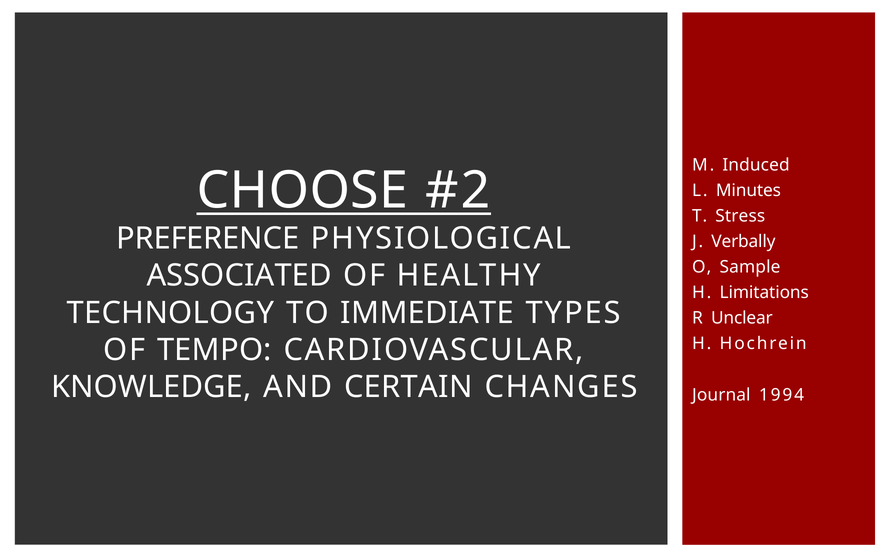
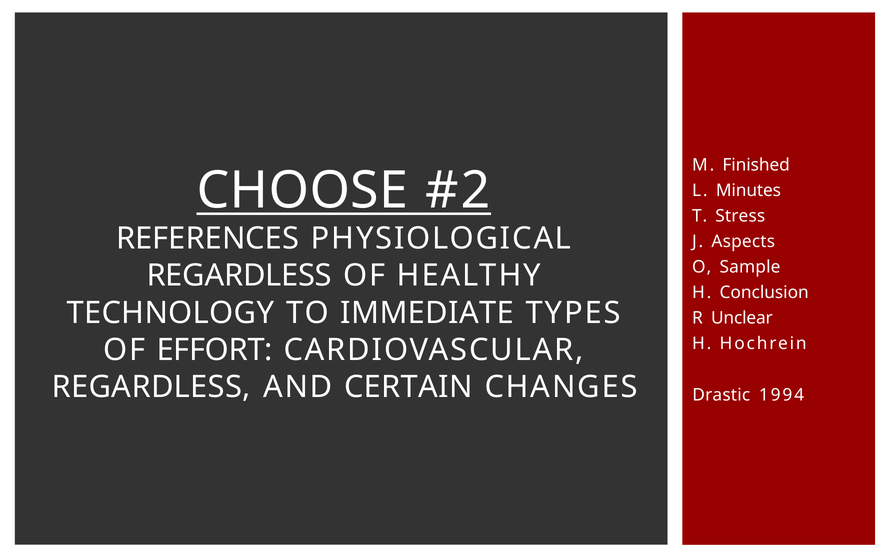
Induced: Induced -> Finished (756, 165)
PREFERENCE: PREFERENCE -> REFERENCES (208, 238)
Verbally: Verbally -> Aspects (743, 241)
ASSOCIATED: ASSOCIATED -> REGARDLESS (239, 275)
Limitations: Limitations -> Conclusion (764, 292)
TEMPO: TEMPO -> EFFORT (215, 350)
KNOWLEDGE: KNOWLEDGE -> REGARDLESS (151, 387)
Journal: Journal -> Drastic (721, 394)
